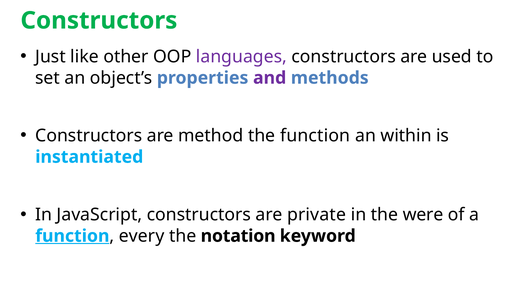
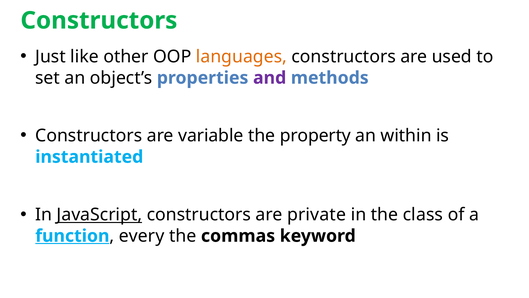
languages colour: purple -> orange (241, 57)
method: method -> variable (211, 136)
the function: function -> property (315, 136)
JavaScript underline: none -> present (99, 214)
were: were -> class (423, 214)
notation: notation -> commas (238, 236)
